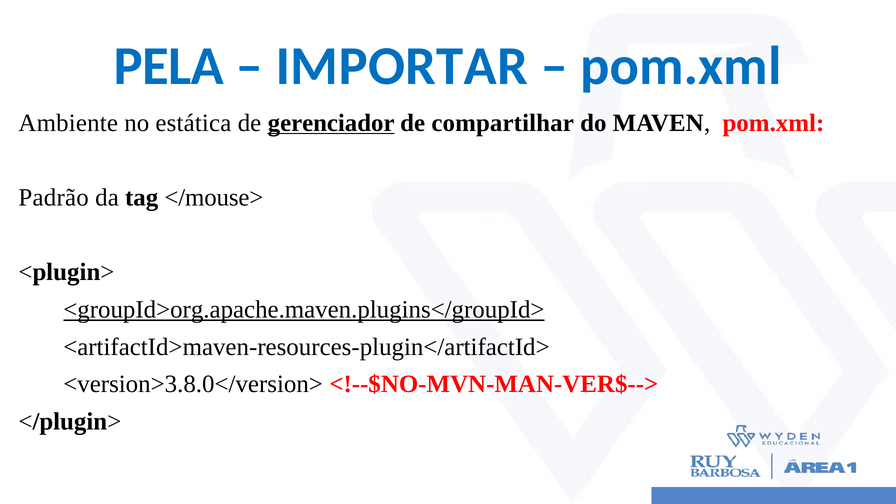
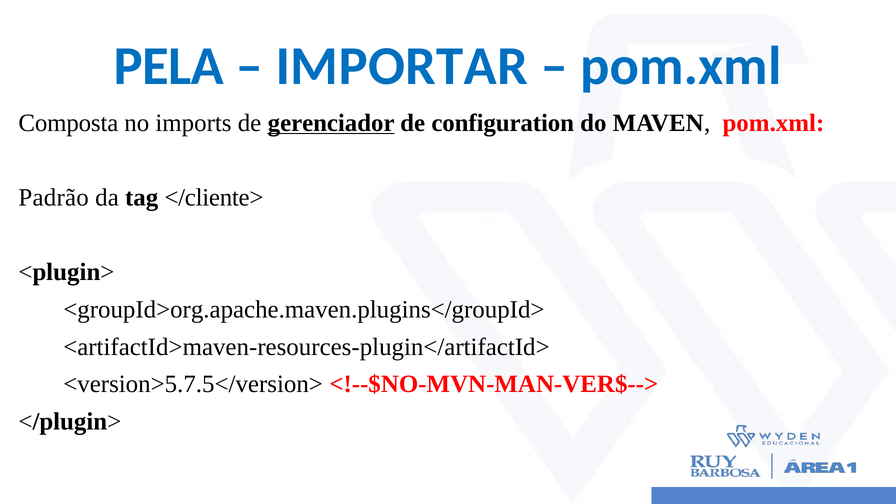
Ambiente: Ambiente -> Composta (68, 123)
estática: estática -> imports (193, 123)
compartilhar: compartilhar -> configuration (503, 123)
</mouse>: </mouse> -> </cliente> (214, 198)
<groupId>org.apache.maven.plugins</groupId> underline: present -> none (304, 310)
<version>3.8.0</version>: <version>3.8.0</version> -> <version>5.7.5</version> (193, 384)
